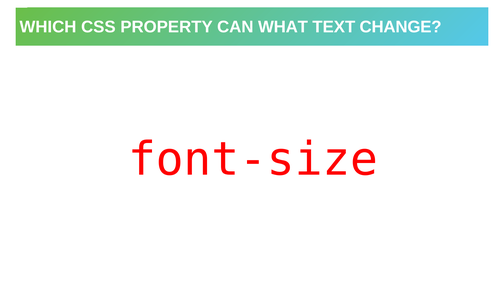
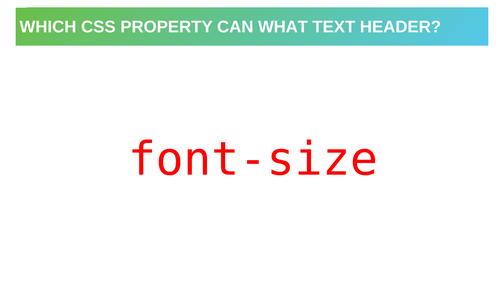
CHANGE: CHANGE -> HEADER (400, 27)
